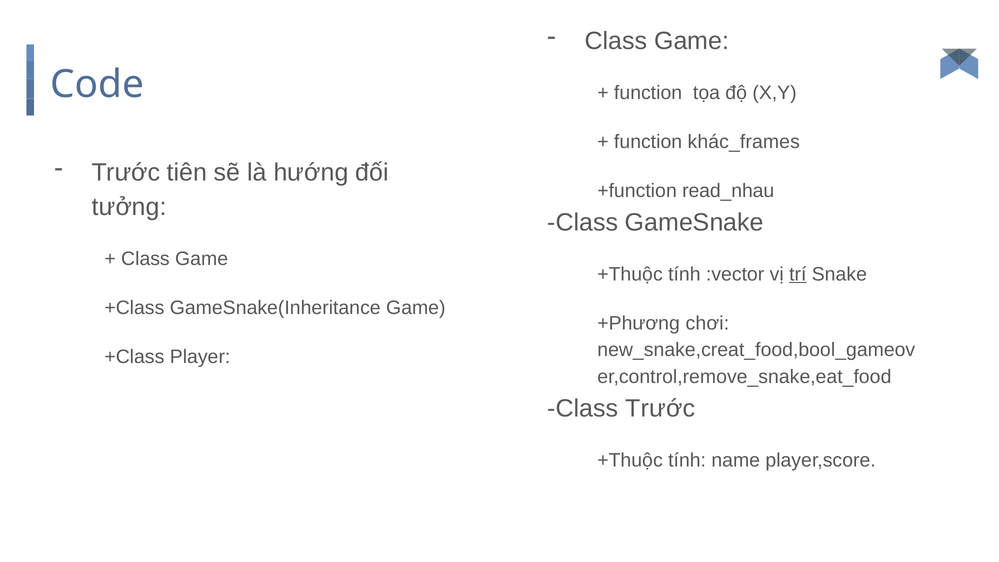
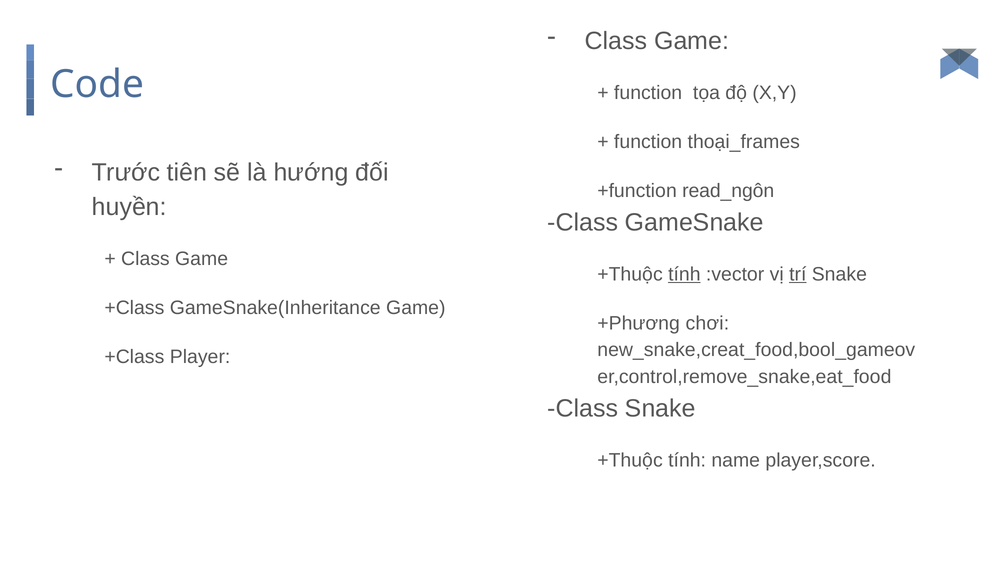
khác_frames: khác_frames -> thoại_frames (744, 142)
read_nhau: read_nhau -> read_ngôn (728, 191)
tưởng: tưởng -> huyền (129, 207)
tính underline: none -> present (684, 274)
Class Trước: Trước -> Snake (660, 408)
